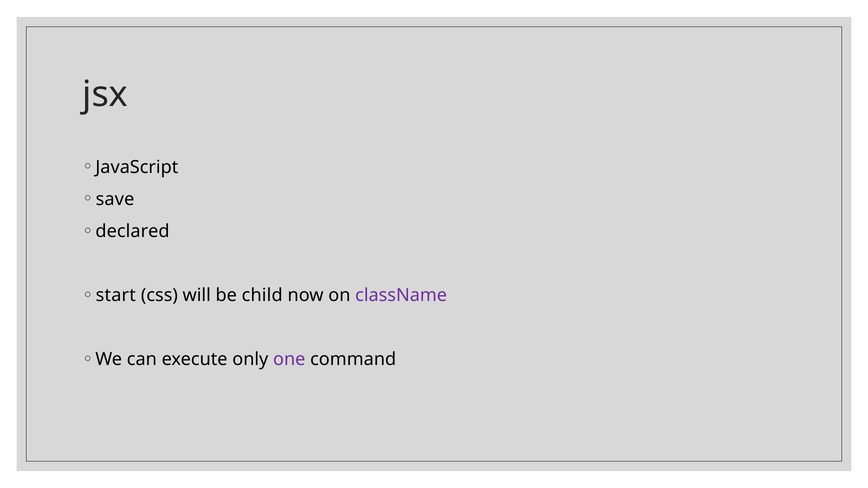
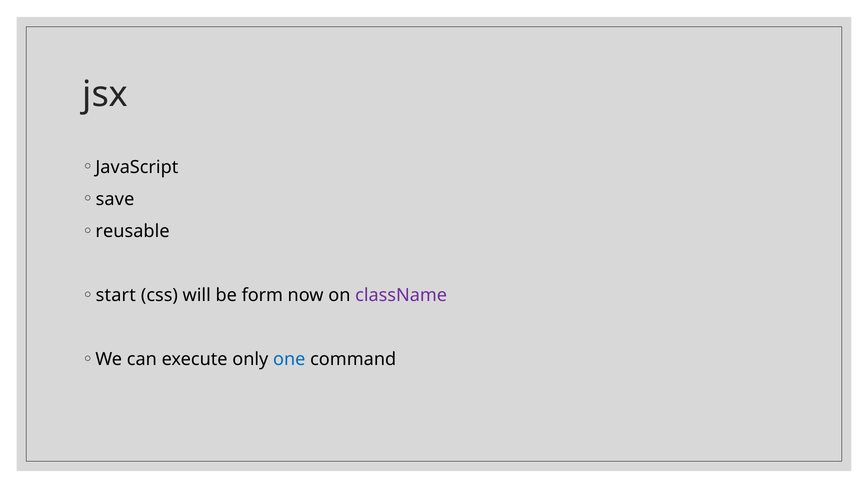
declared: declared -> reusable (133, 231)
child: child -> form (262, 295)
one colour: purple -> blue (289, 360)
